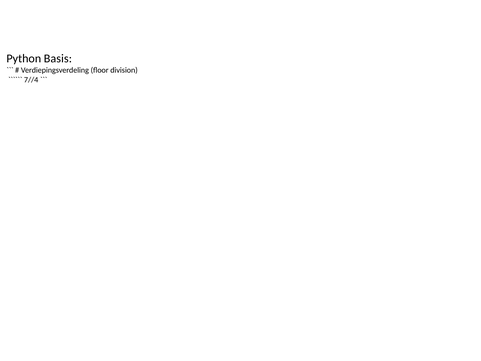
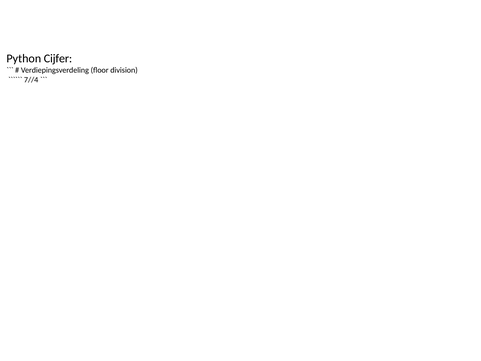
Basis: Basis -> Cijfer (58, 59)
